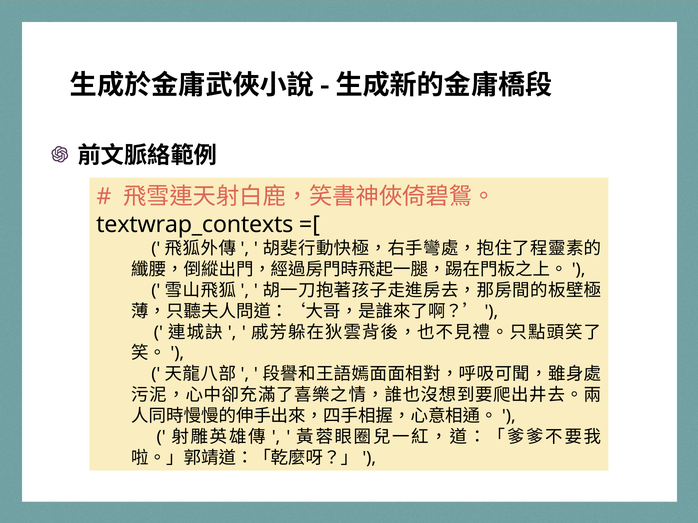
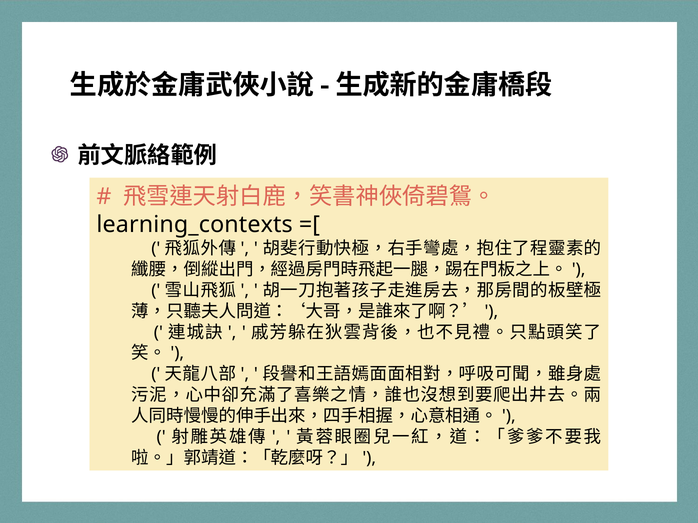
textwrap_contexts: textwrap_contexts -> learning_contexts (195, 225)
